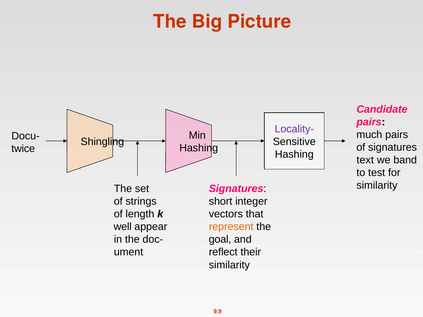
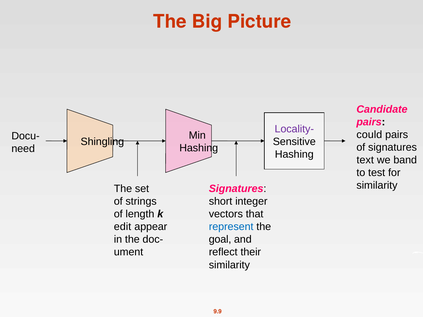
much: much -> could (369, 135)
twice: twice -> need (23, 149)
well: well -> edit (123, 227)
represent colour: orange -> blue (231, 227)
